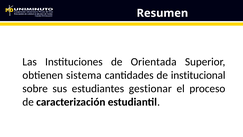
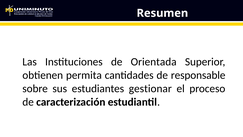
sistema: sistema -> permita (84, 75)
institucional: institucional -> responsable (198, 75)
